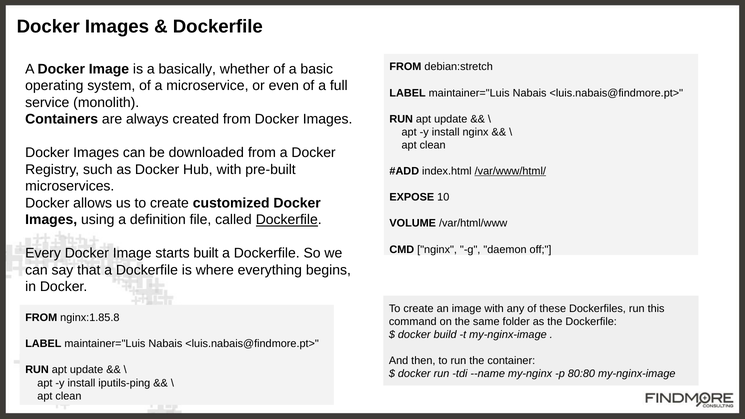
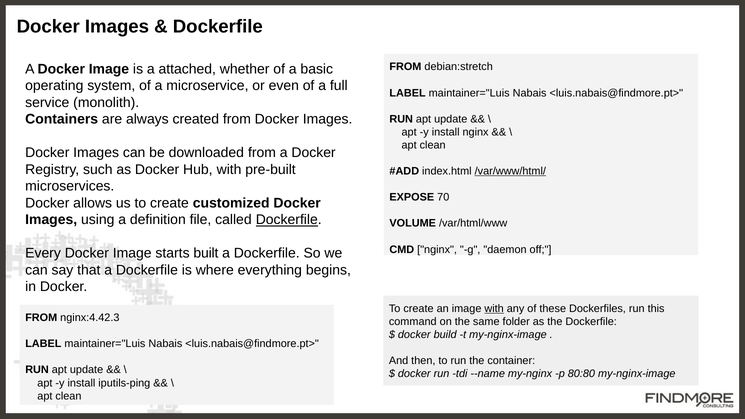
basically: basically -> attached (187, 69)
10: 10 -> 70 (443, 197)
with underline: none -> present (494, 309)
nginx:1.85.8: nginx:1.85.8 -> nginx:4.42.3 (90, 318)
